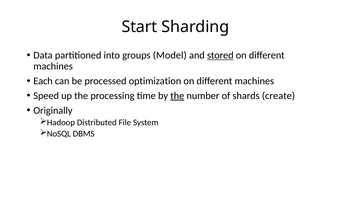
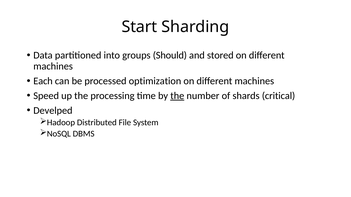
Model: Model -> Should (170, 55)
stored underline: present -> none (220, 55)
create: create -> critical (279, 96)
Originally: Originally -> Develped (53, 111)
